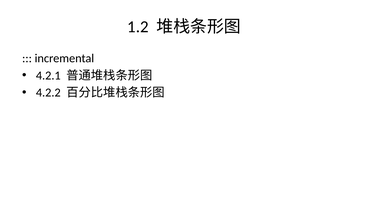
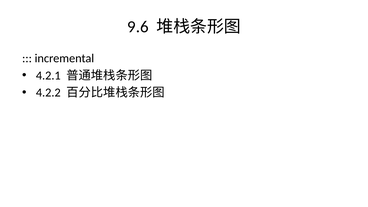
1.2: 1.2 -> 9.6 (138, 27)
